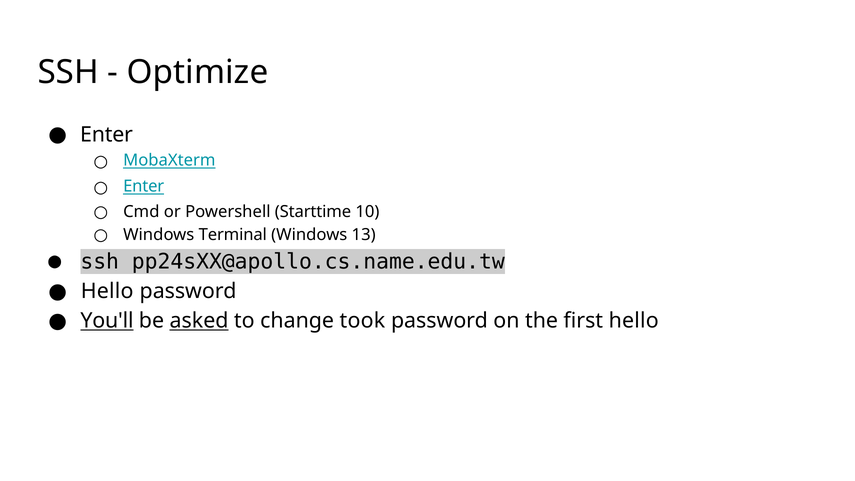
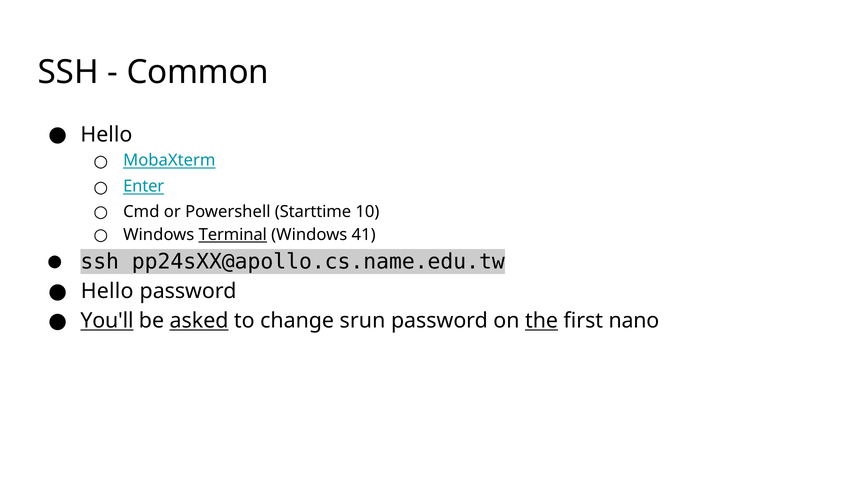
Optimize: Optimize -> Common (198, 72)
Enter: Enter -> Hello (106, 134)
Terminal underline: none -> present (233, 235)
13: 13 -> 41 (364, 235)
took: took -> srun (362, 321)
the underline: none -> present (542, 321)
first hello: hello -> nano (634, 321)
